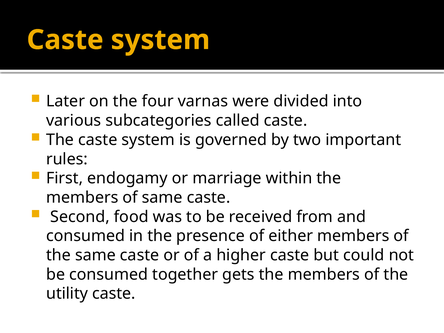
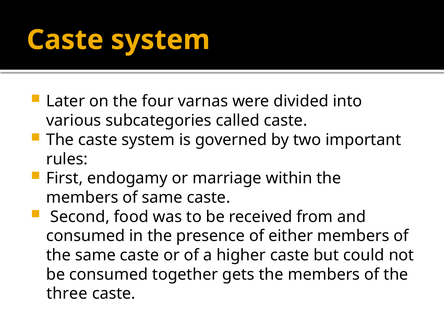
utility: utility -> three (67, 294)
